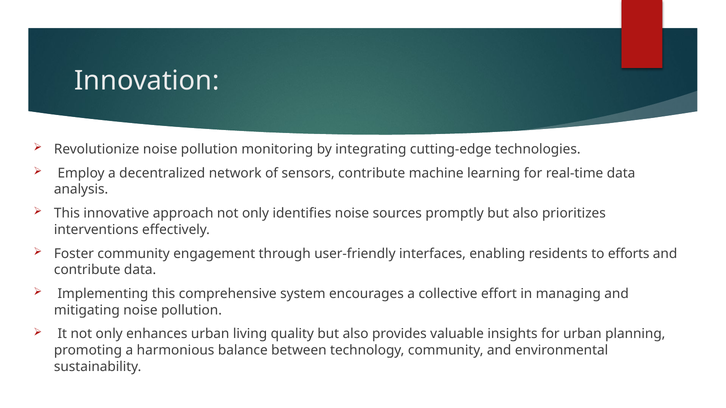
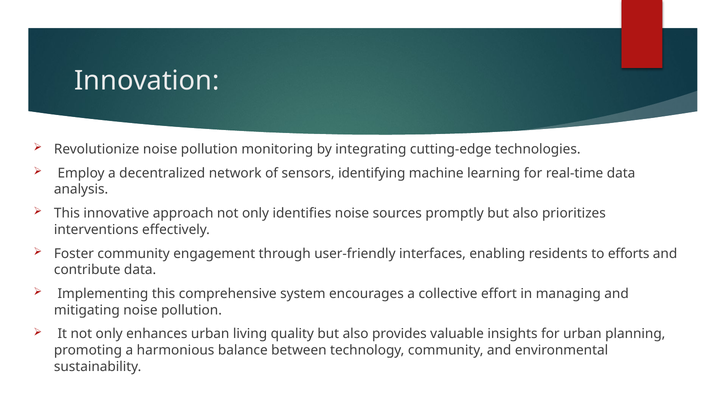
sensors contribute: contribute -> identifying (372, 173)
